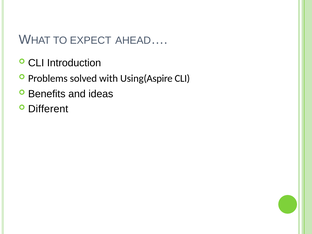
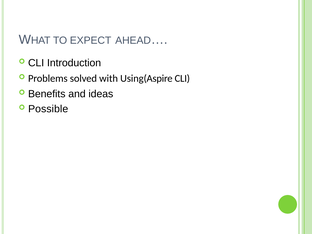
Different: Different -> Possible (48, 109)
